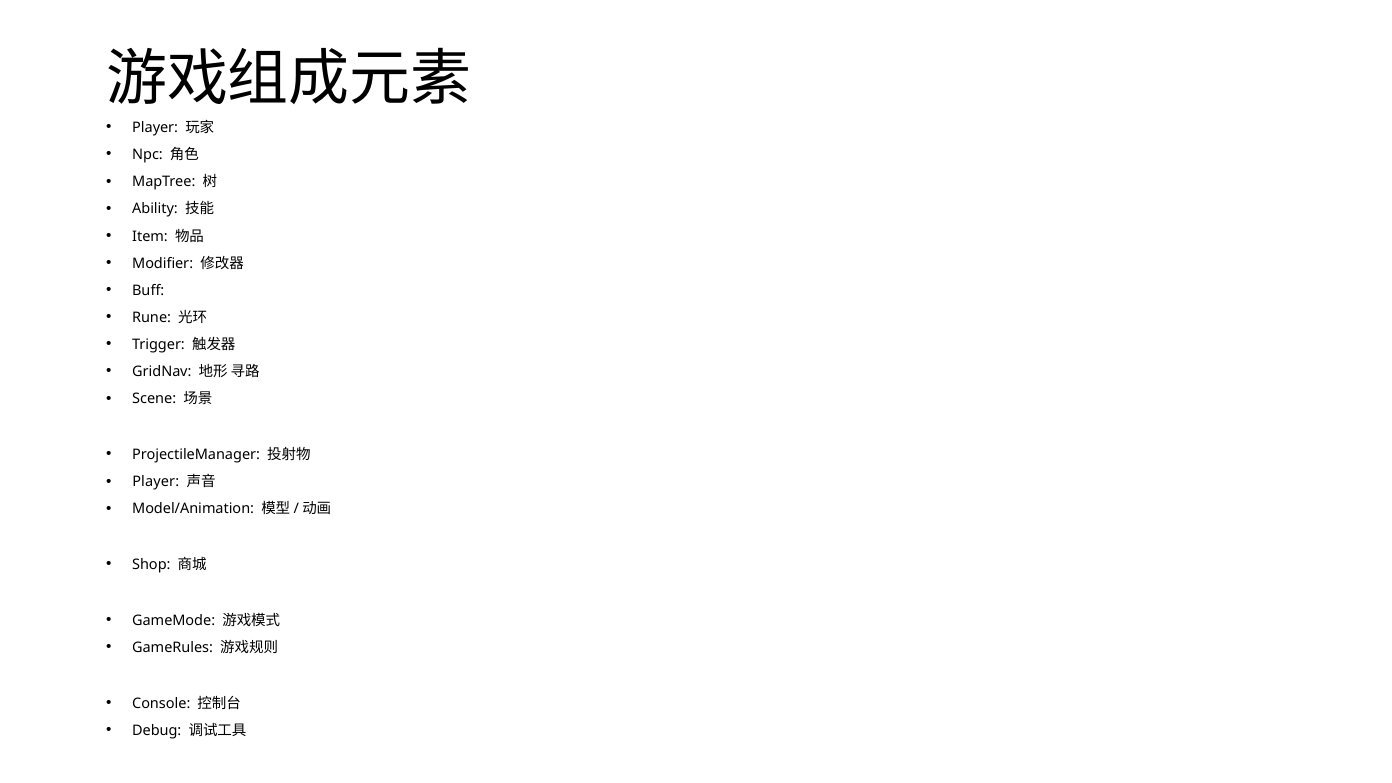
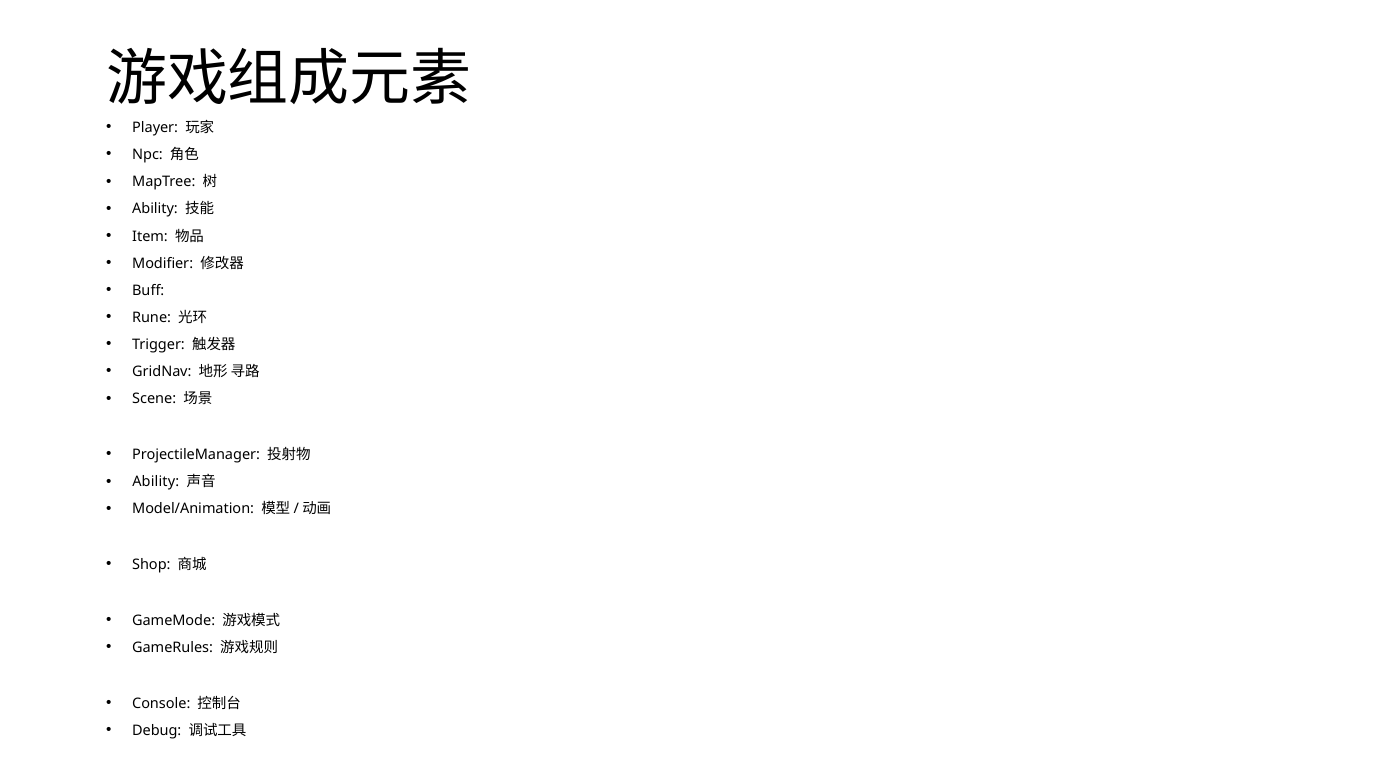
Player: Player -> Ability (156, 482)
